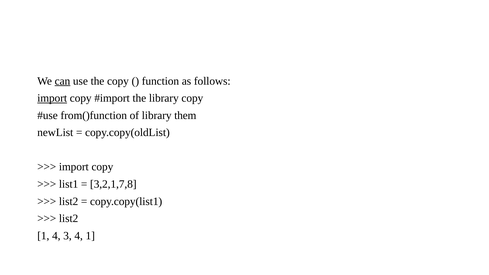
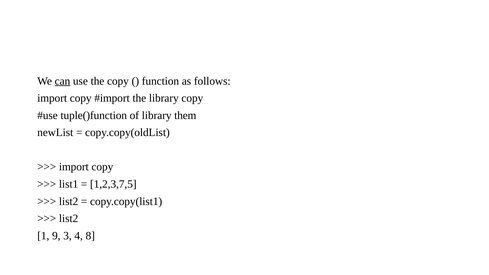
import underline: present -> none (52, 98)
from()function: from()function -> tuple()function (94, 115)
3,2,1,7,8: 3,2,1,7,8 -> 1,2,3,7,5 (113, 184)
1 4: 4 -> 9 (56, 236)
4 1: 1 -> 8 (90, 236)
